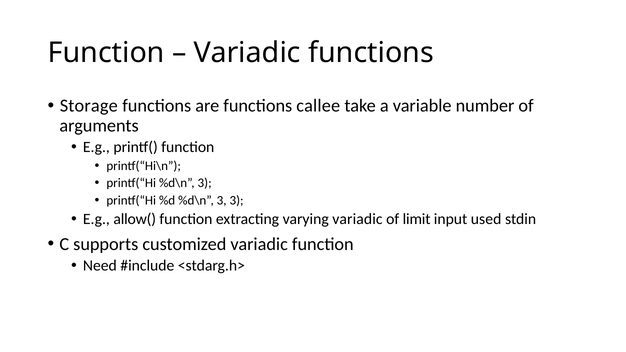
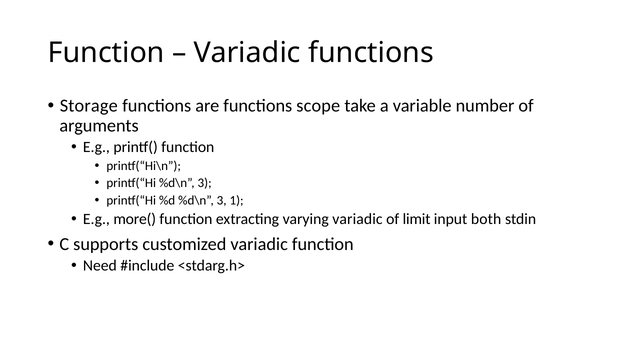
callee: callee -> scope (318, 106)
3 3: 3 -> 1 (237, 201)
allow(: allow( -> more( (135, 219)
used: used -> both (486, 219)
